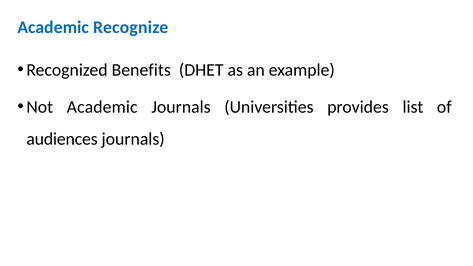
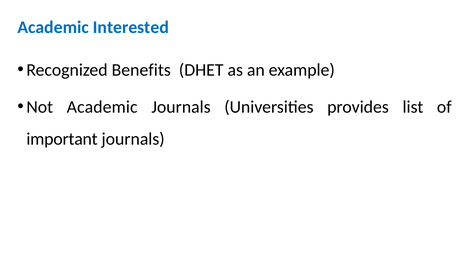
Recognize: Recognize -> Interested (131, 27)
audiences: audiences -> important (62, 139)
